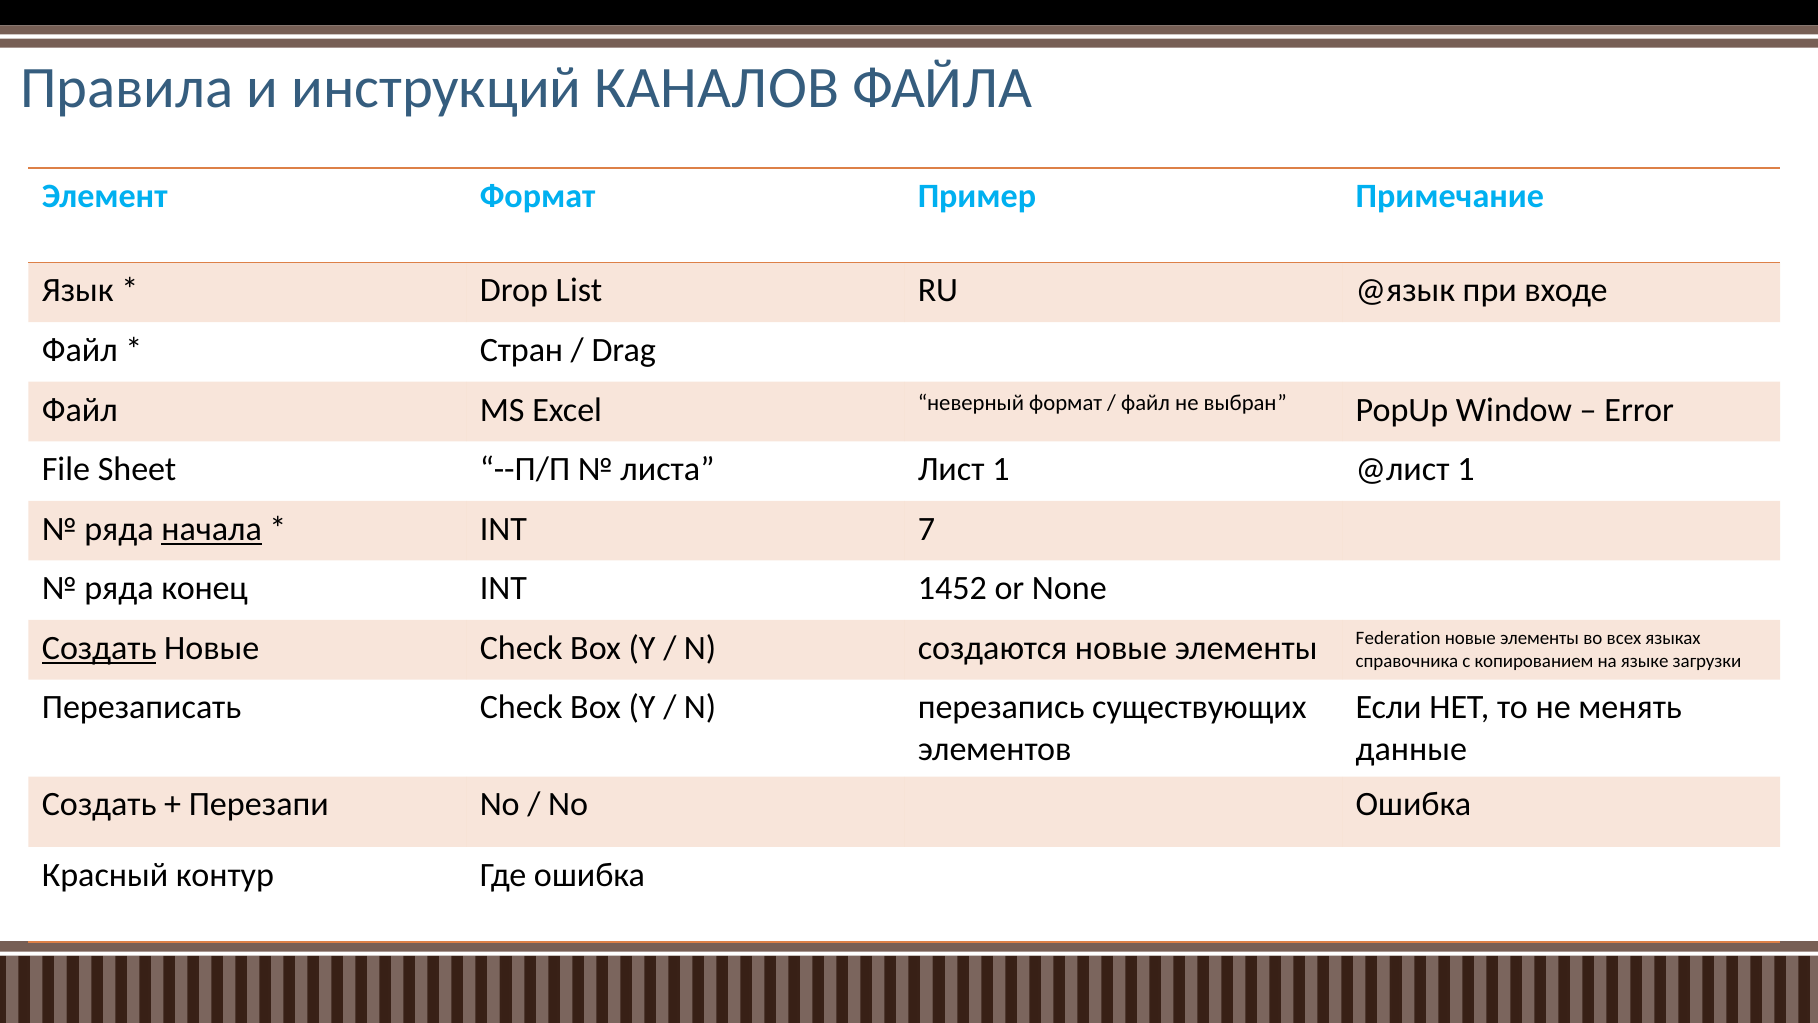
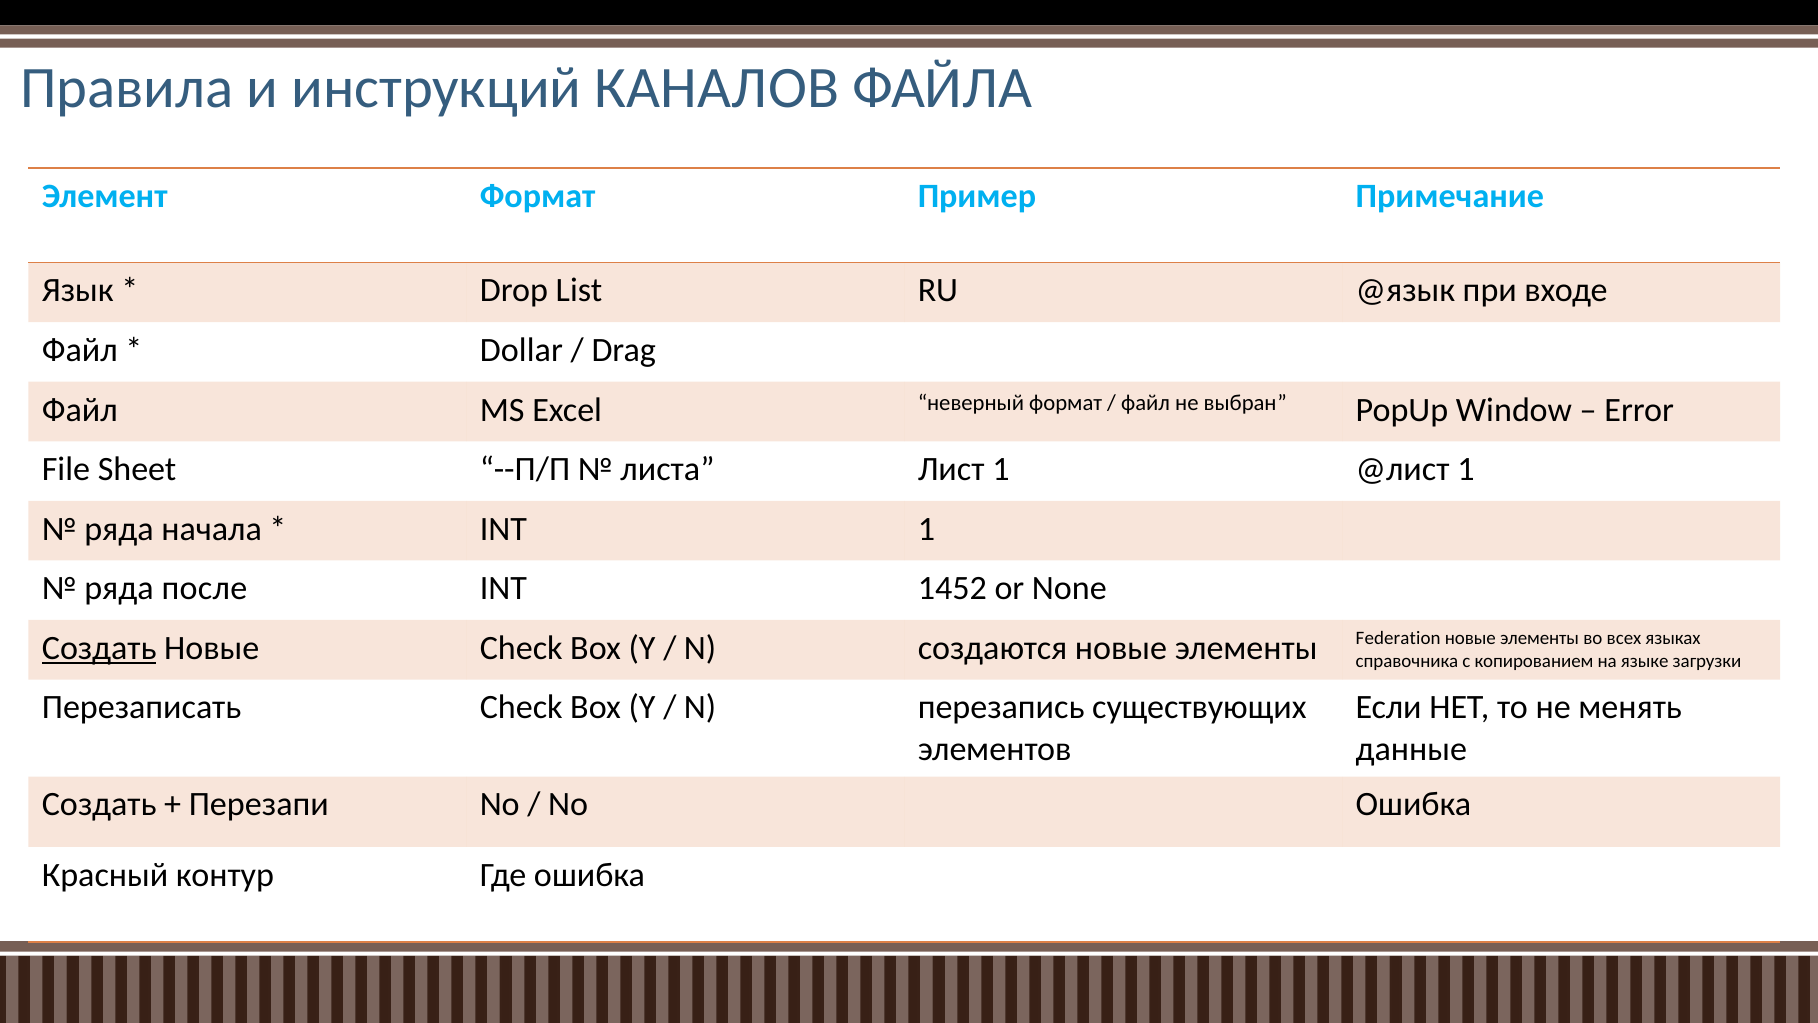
Стран: Стран -> Dollar (521, 350)
начала underline: present -> none (212, 529)
INT 7: 7 -> 1 (926, 529)
конец: конец -> после (204, 588)
